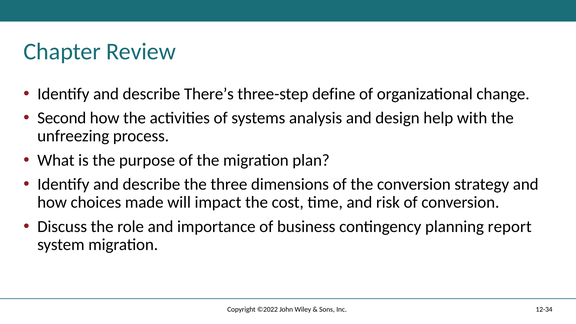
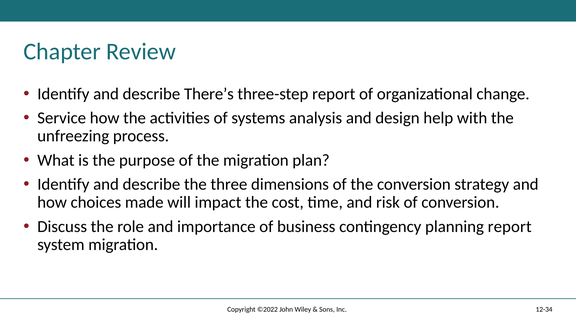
three-step define: define -> report (334, 94)
Second: Second -> Service (62, 118)
